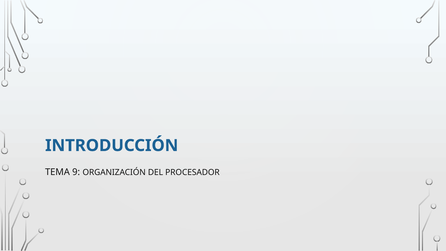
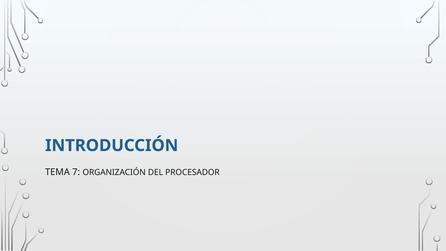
9: 9 -> 7 (76, 172)
